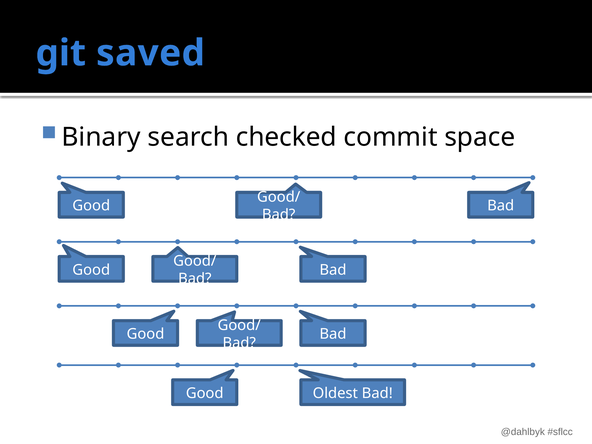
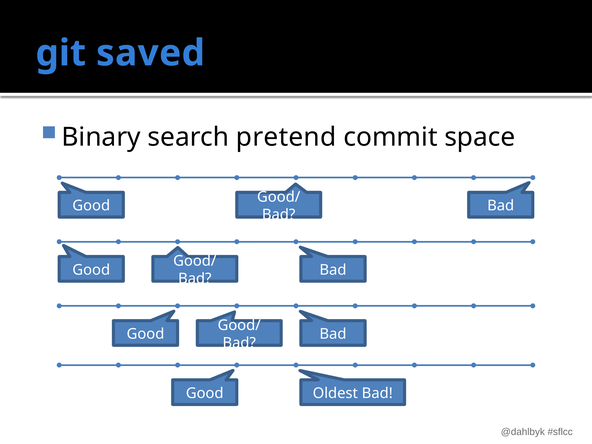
checked: checked -> pretend (286, 137)
